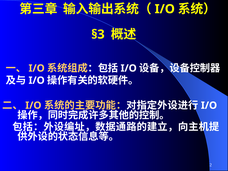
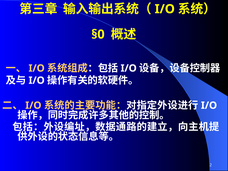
§3: §3 -> §0 (98, 34)
